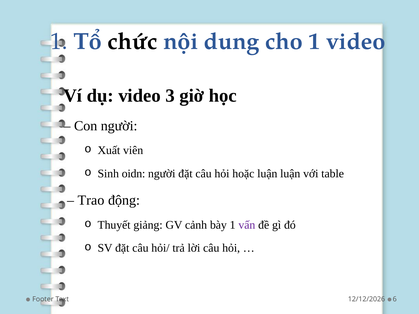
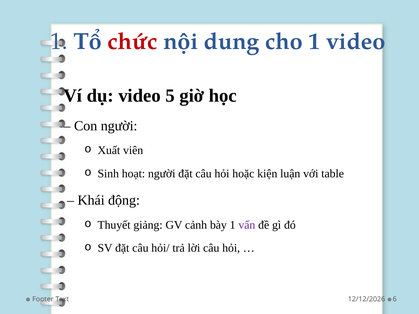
chức colour: black -> red (133, 41)
3: 3 -> 5 (170, 96)
oidn: oidn -> hoạt (133, 174)
hoặc luận: luận -> kiện (267, 174)
Trao: Trao -> Khái (91, 201)
